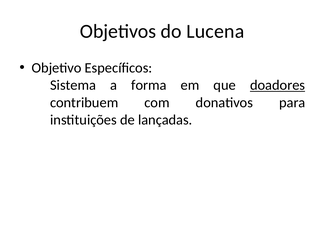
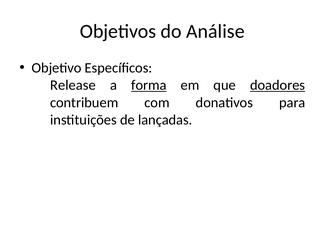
Lucena: Lucena -> Análise (215, 31)
Sistema: Sistema -> Release (73, 85)
forma underline: none -> present (149, 85)
